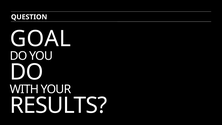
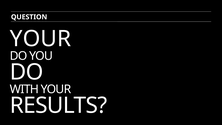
GOAL: GOAL -> YOUR (40, 39)
